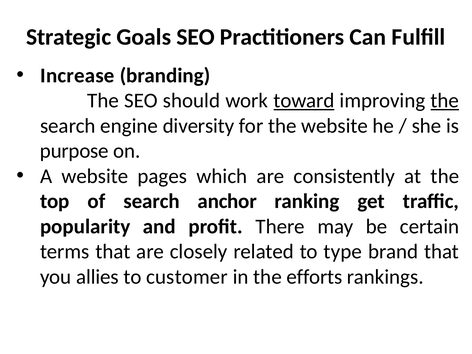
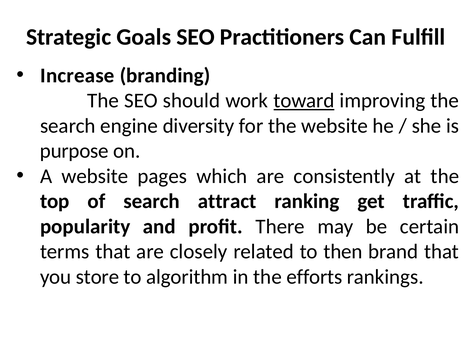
the underline: present -> none (445, 101)
anchor: anchor -> attract (227, 201)
type: type -> then (343, 252)
allies: allies -> store (98, 277)
customer: customer -> algorithm (187, 277)
